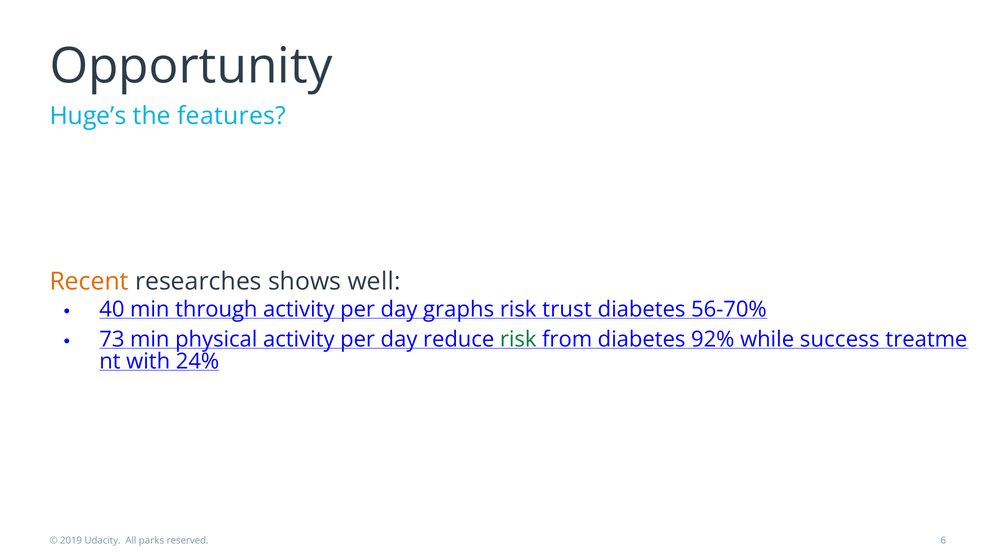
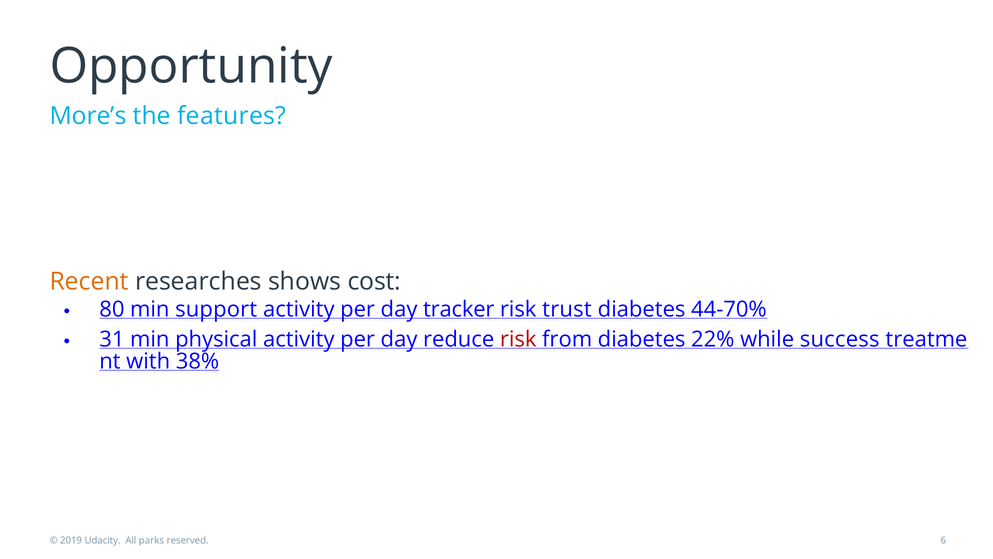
Huge’s: Huge’s -> More’s (88, 116)
well: well -> cost (374, 281)
40: 40 -> 80 (112, 309)
through: through -> support (216, 309)
graphs: graphs -> tracker (459, 309)
56-70%: 56-70% -> 44-70% (729, 309)
73: 73 -> 31 (112, 339)
risk colour: green -> red (518, 339)
92%: 92% -> 22% (713, 339)
24%: 24% -> 38% (197, 361)
